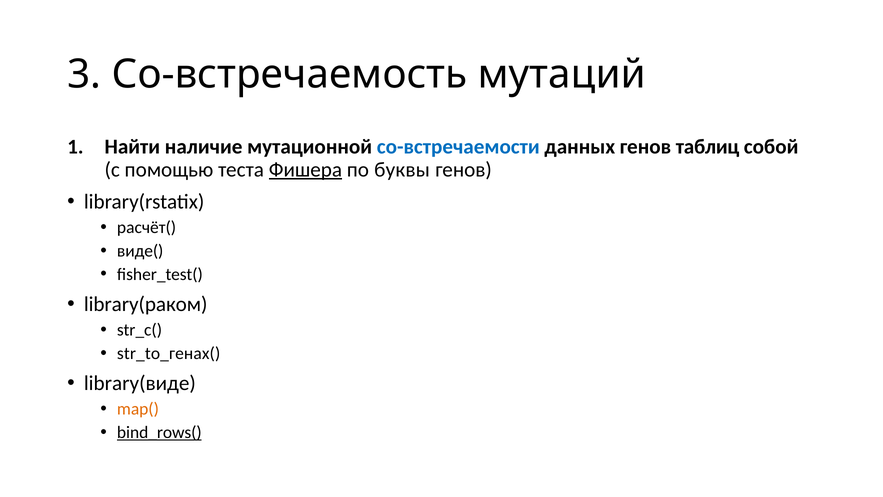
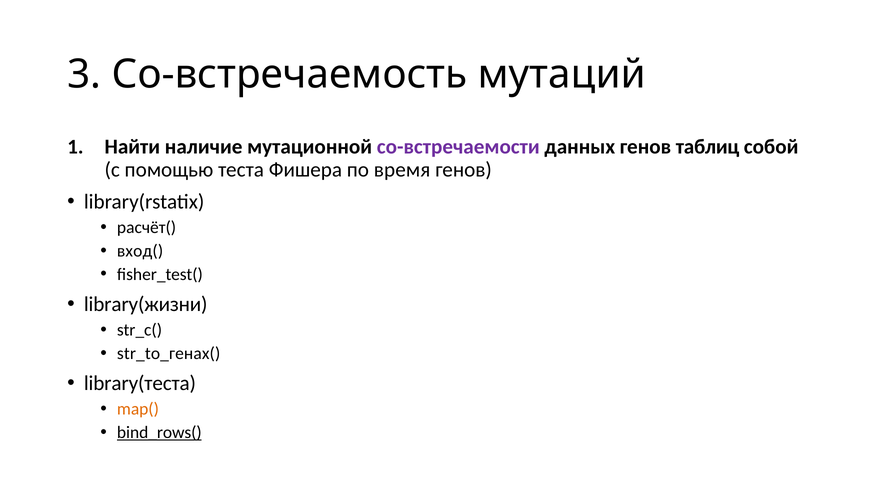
со-встречаемости colour: blue -> purple (458, 147)
Фишера underline: present -> none (305, 170)
буквы: буквы -> время (402, 170)
виде(: виде( -> вход( (140, 251)
library(раком: library(раком -> library(жизни (146, 304)
library(виде: library(виде -> library(теста (140, 383)
